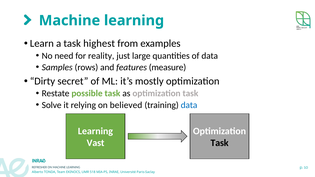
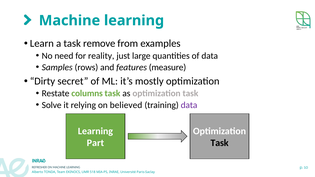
highest: highest -> remove (99, 44)
possible: possible -> columns (87, 94)
data colour: blue -> purple (189, 105)
Vast: Vast -> Part (95, 143)
